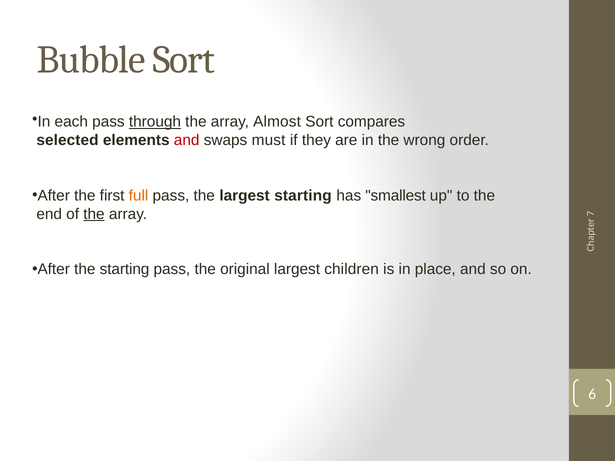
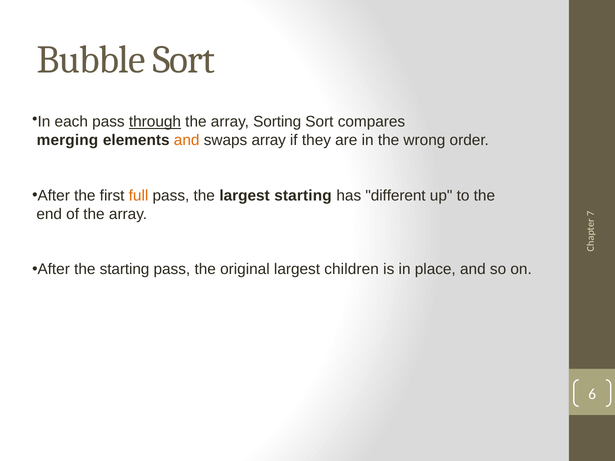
Almost: Almost -> Sorting (277, 122)
selected: selected -> merging (67, 140)
and colour: red -> orange (187, 140)
swaps must: must -> array (269, 140)
smallest: smallest -> different (396, 196)
the underline: present -> none (94, 214)
